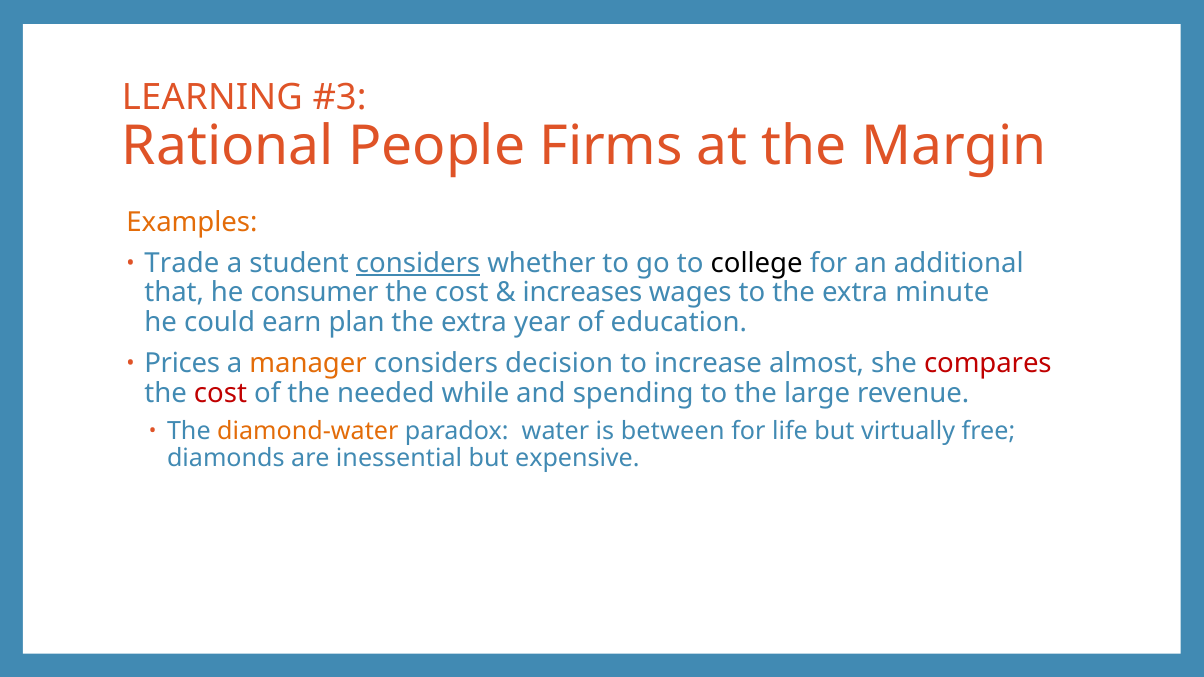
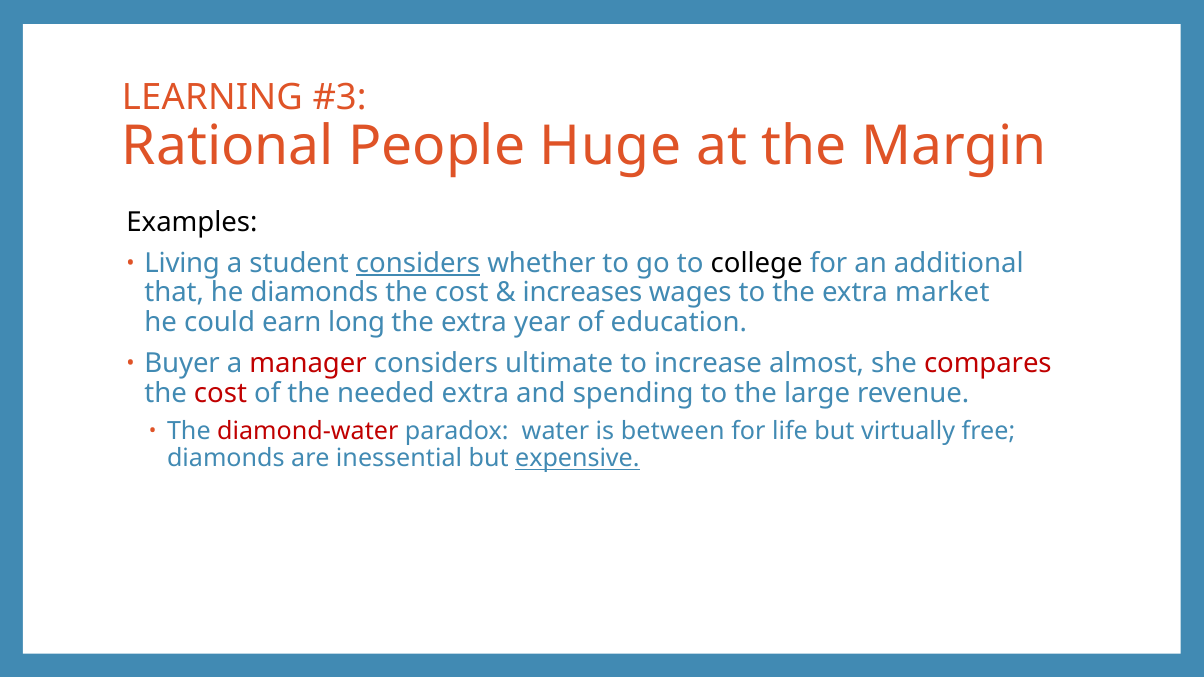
Firms: Firms -> Huge (611, 146)
Examples colour: orange -> black (192, 222)
Trade: Trade -> Living (182, 263)
he consumer: consumer -> diamonds (315, 293)
minute: minute -> market (942, 293)
plan: plan -> long (357, 323)
Prices: Prices -> Buyer (182, 363)
manager colour: orange -> red (308, 363)
decision: decision -> ultimate (559, 363)
needed while: while -> extra (475, 393)
diamond-water colour: orange -> red (308, 432)
expensive underline: none -> present (577, 459)
